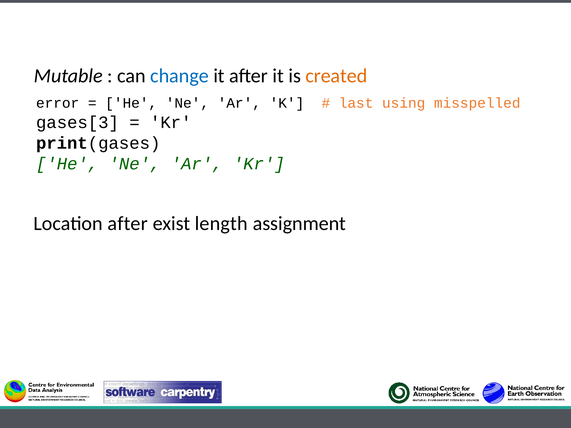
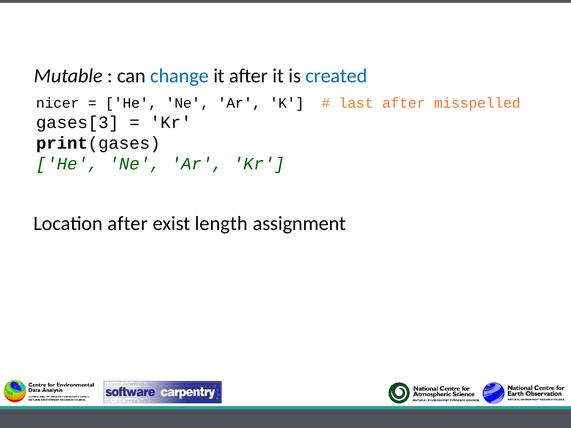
created colour: orange -> blue (336, 76)
error: error -> nicer (58, 103)
last using: using -> after (404, 103)
